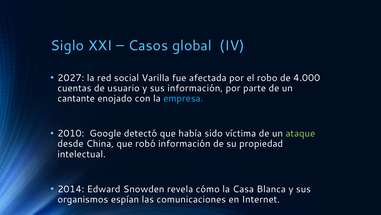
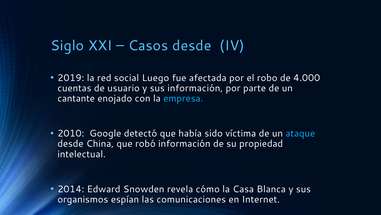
Casos global: global -> desde (192, 46)
2027: 2027 -> 2019 (71, 78)
Varilla: Varilla -> Luego (155, 78)
ataque colour: light green -> light blue (300, 133)
